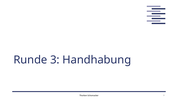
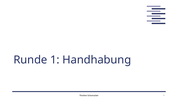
3: 3 -> 1 (55, 60)
